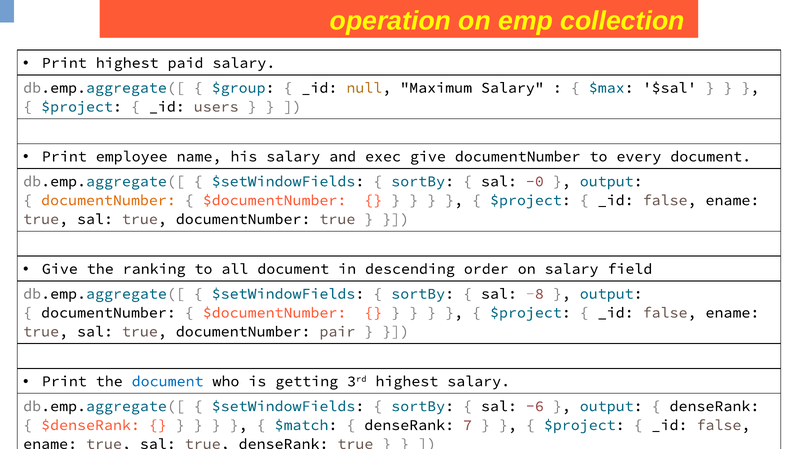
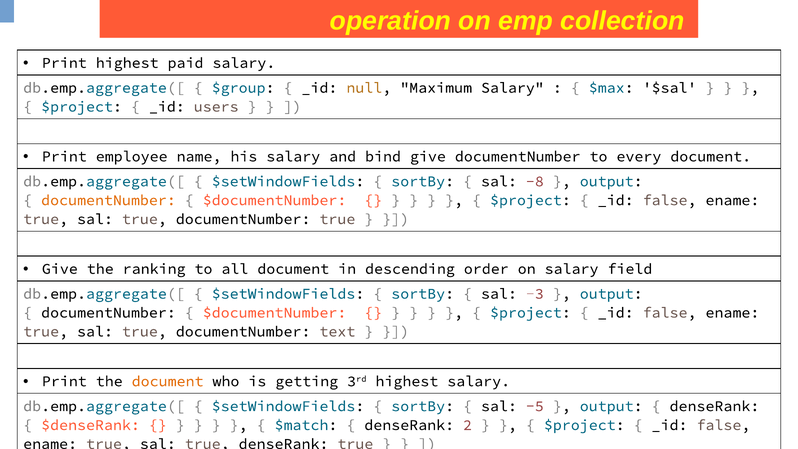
exec: exec -> bind (383, 156)
-0: -0 -> -8 (535, 181)
-8: -8 -> -3 (535, 294)
pair: pair -> text (337, 331)
document colour: blue -> orange (168, 381)
-6: -6 -> -5 (535, 406)
7: 7 -> 2 (468, 425)
